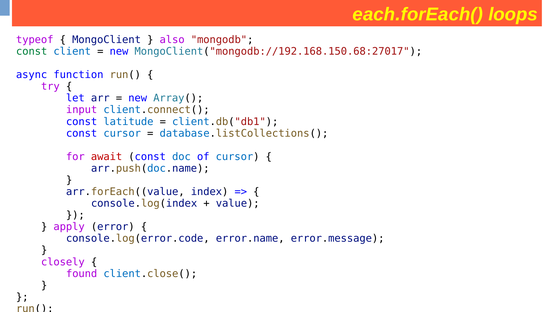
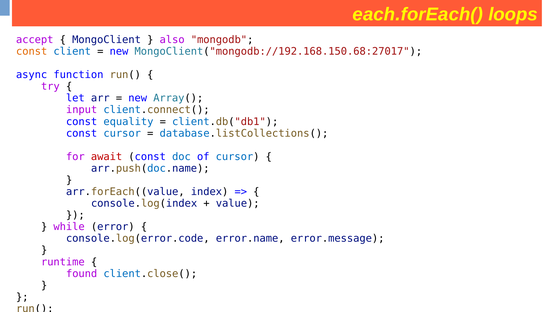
typeof: typeof -> accept (35, 40)
const colour: green -> orange (32, 51)
latitude: latitude -> equality (128, 121)
apply: apply -> while (69, 227)
closely: closely -> runtime (63, 262)
